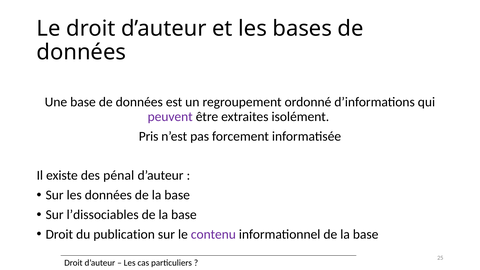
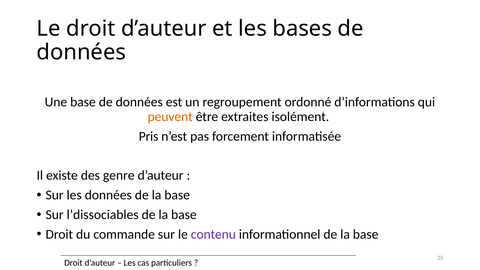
peuvent colour: purple -> orange (170, 117)
pénal: pénal -> genre (119, 175)
publication: publication -> commande (124, 234)
